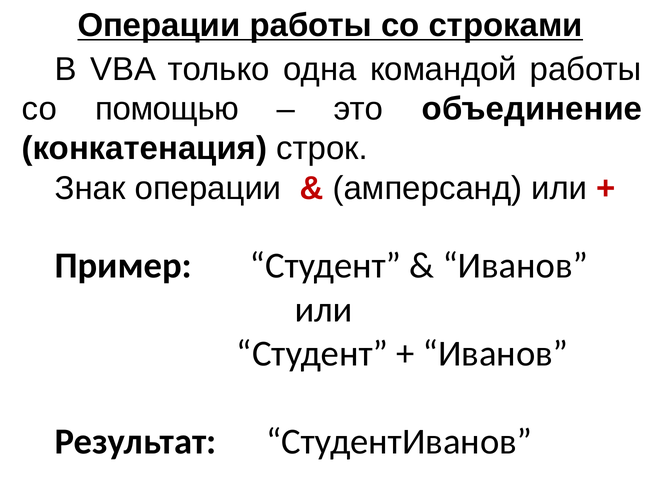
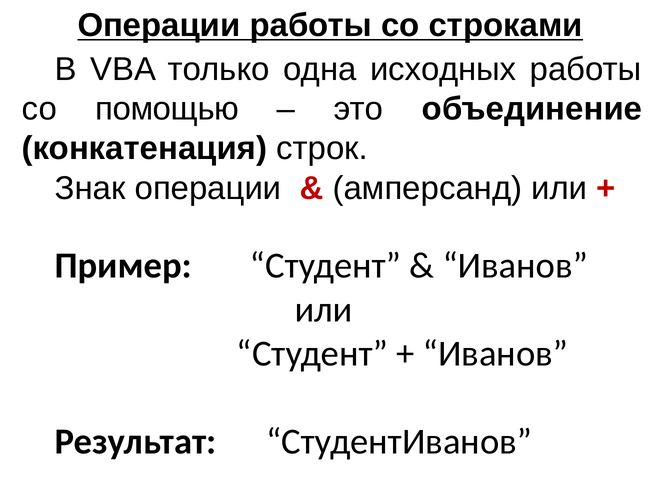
командой: командой -> исходных (443, 69)
